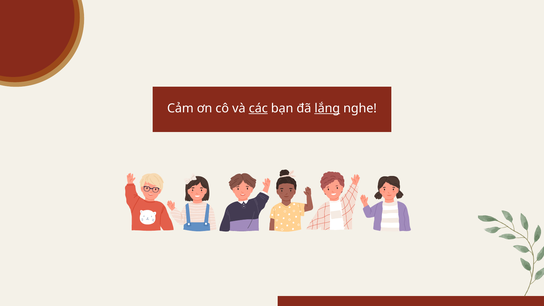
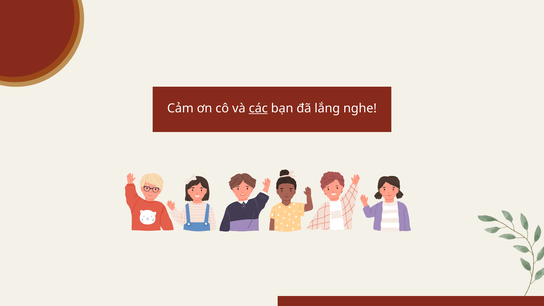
lắng underline: present -> none (327, 108)
